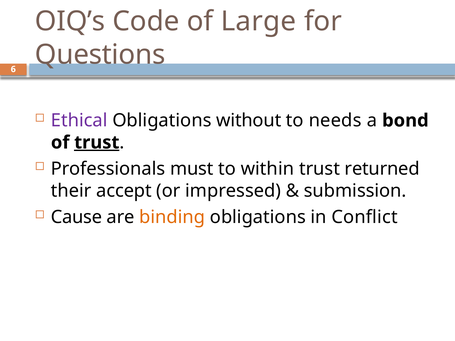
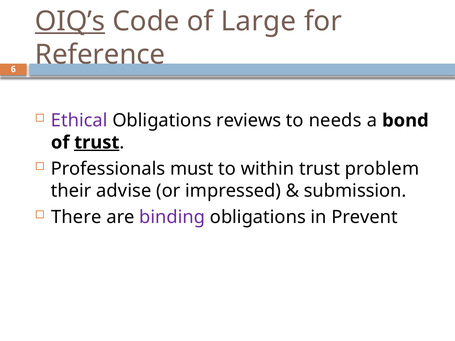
OIQ’s underline: none -> present (70, 21)
Questions: Questions -> Reference (100, 55)
without: without -> reviews (249, 121)
returned: returned -> problem (382, 169)
accept: accept -> advise (124, 191)
Cause: Cause -> There (76, 217)
binding colour: orange -> purple (172, 217)
Conflict: Conflict -> Prevent (365, 217)
